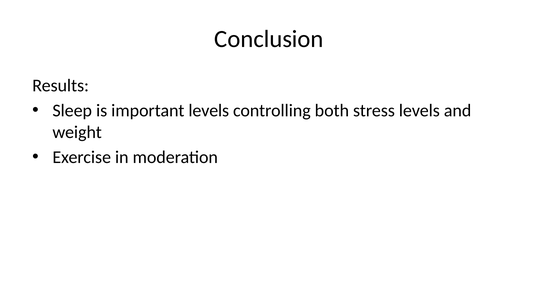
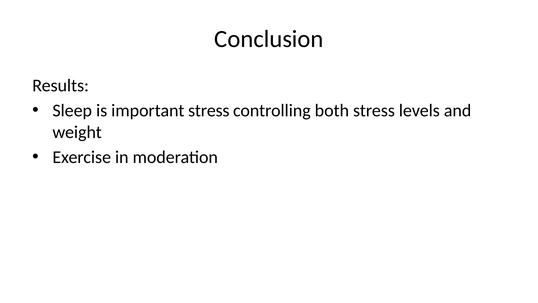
important levels: levels -> stress (209, 110)
